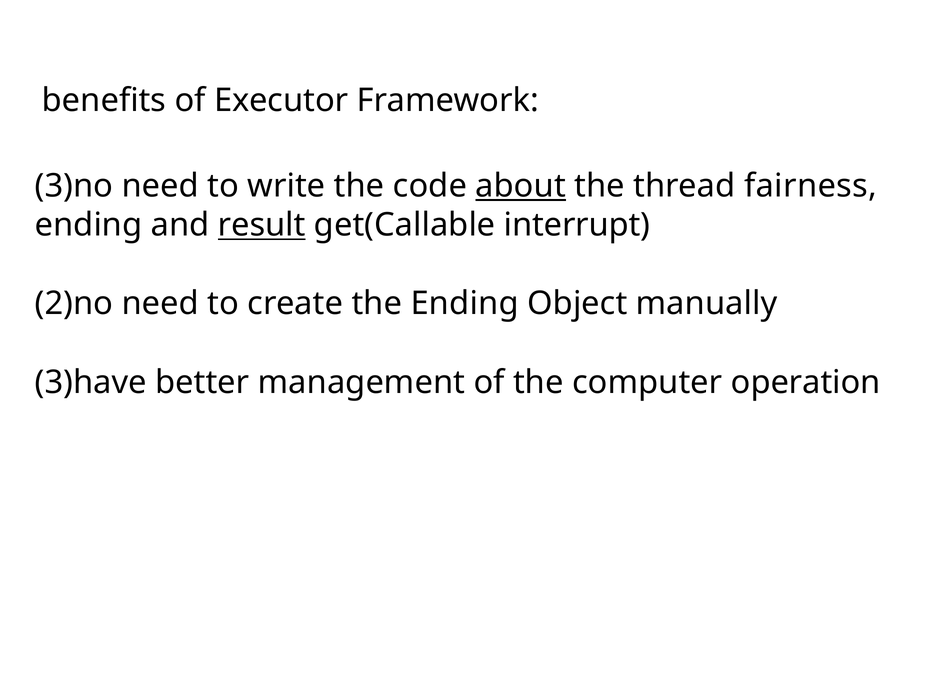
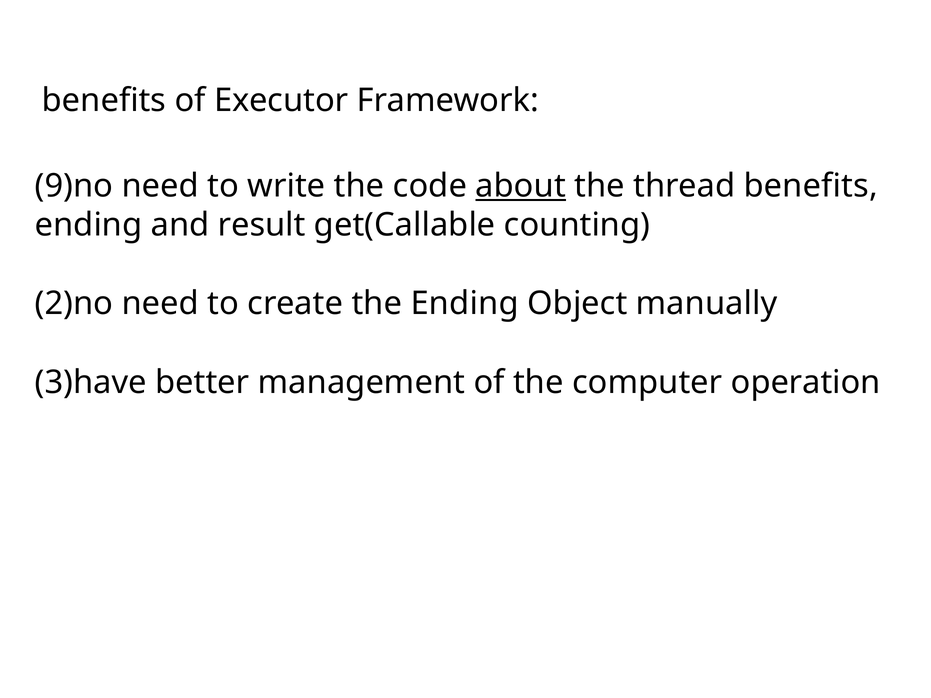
3)no: 3)no -> 9)no (74, 186)
thread fairness: fairness -> benefits (811, 186)
result underline: present -> none (262, 225)
interrupt: interrupt -> counting (577, 225)
